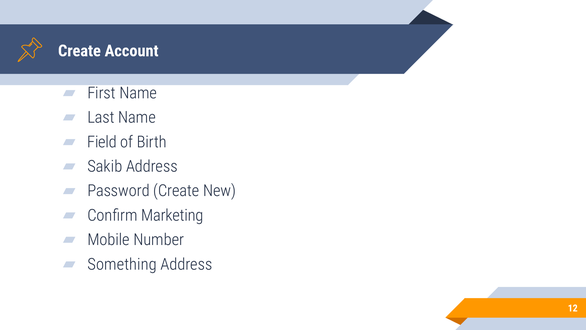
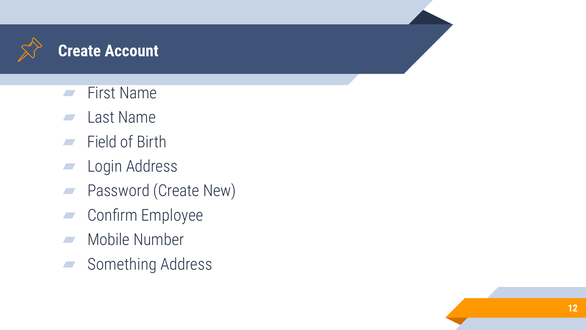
Sakib: Sakib -> Login (105, 166)
Marketing: Marketing -> Employee (172, 215)
